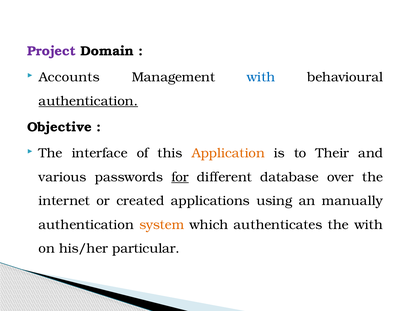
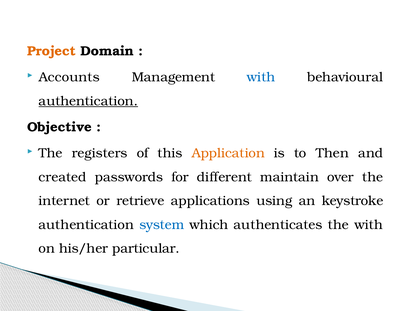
Project colour: purple -> orange (52, 51)
interface: interface -> registers (100, 153)
Their: Their -> Then (332, 153)
various: various -> created (63, 177)
for underline: present -> none (180, 177)
database: database -> maintain (289, 177)
created: created -> retrieve (140, 201)
manually: manually -> keystroke (352, 201)
system colour: orange -> blue (162, 225)
